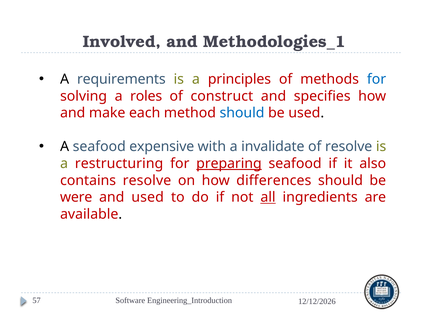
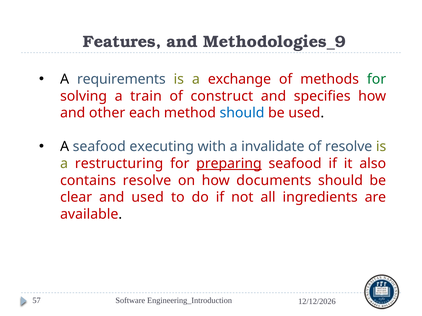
Involved: Involved -> Features (122, 42)
Methodologies_1: Methodologies_1 -> Methodologies_9 (275, 42)
principles: principles -> exchange (239, 79)
for colour: blue -> green (377, 79)
roles: roles -> train (146, 96)
make: make -> other (107, 113)
expensive: expensive -> executing (162, 147)
differences: differences -> documents (274, 181)
were: were -> clear (76, 198)
all underline: present -> none (268, 198)
